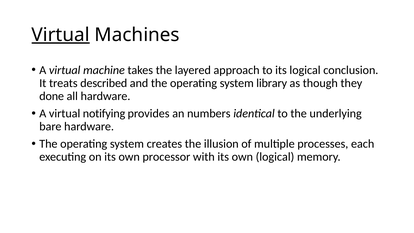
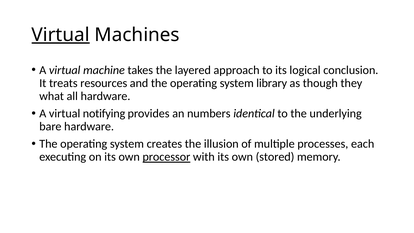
described: described -> resources (104, 83)
done: done -> what (52, 96)
processor underline: none -> present (166, 157)
own logical: logical -> stored (275, 157)
